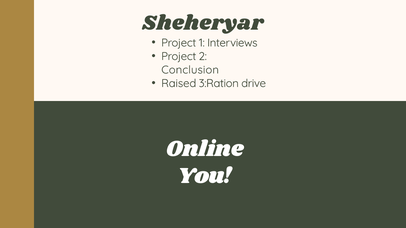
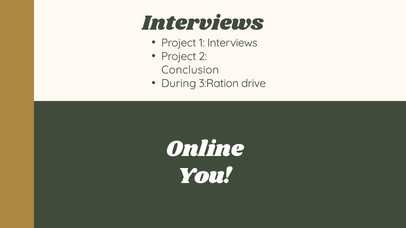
Sheheryar: Sheheryar -> Interviews (203, 23)
Raised: Raised -> During (179, 83)
